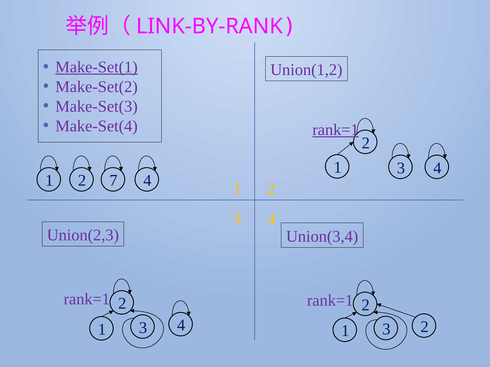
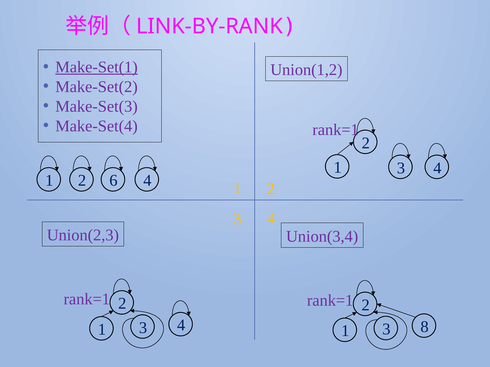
rank=1 underline: present -> none (336, 130)
7: 7 -> 6 (113, 181)
3 2: 2 -> 8 (425, 327)
